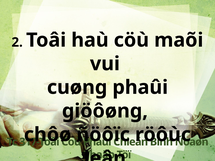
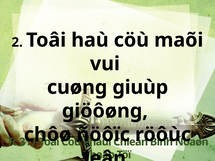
cuøng phaûi: phaûi -> giuùp (140, 87)
